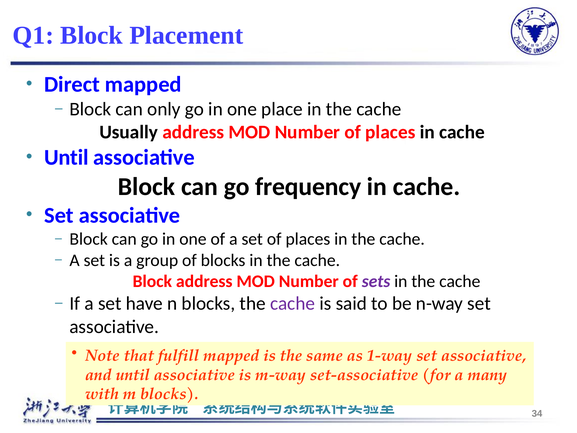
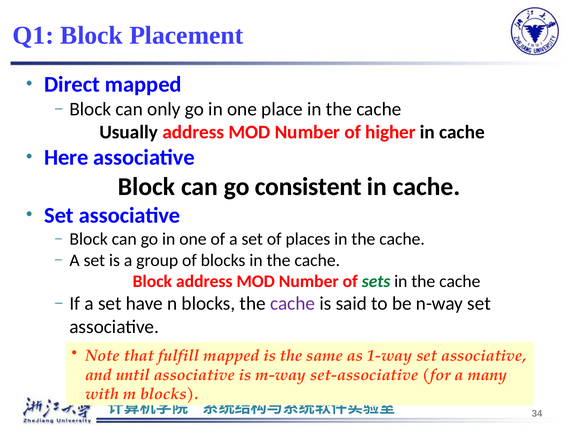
Number of places: places -> higher (390, 132)
Until: Until -> Here (66, 157)
frequency: frequency -> consistent (308, 187)
sets colour: purple -> green (376, 281)
